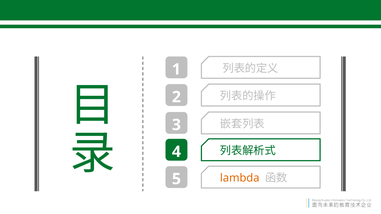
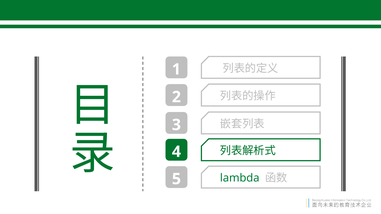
lambda colour: orange -> green (240, 178)
